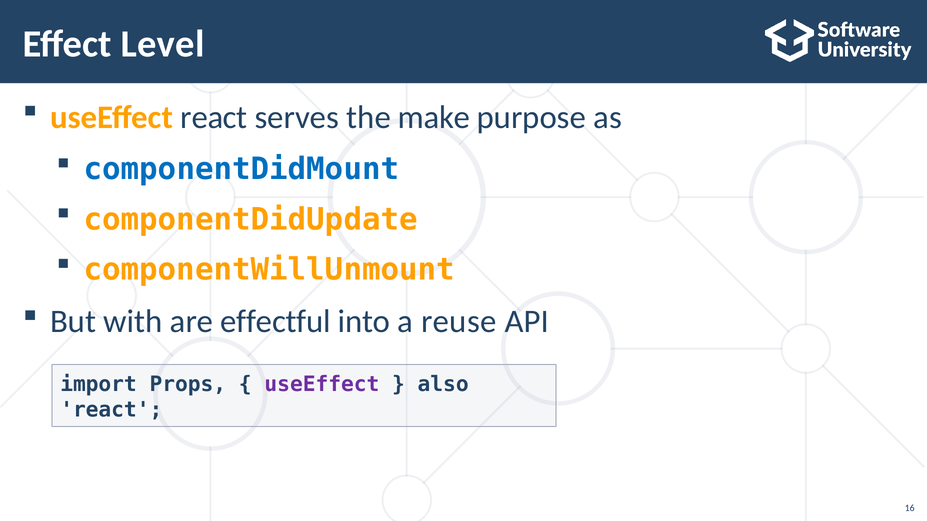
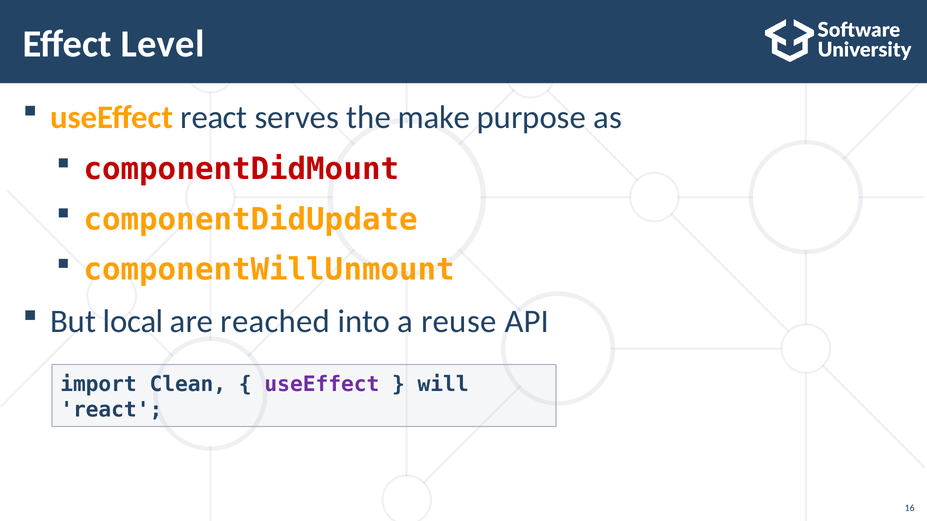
componentDidMount colour: blue -> red (241, 169)
with: with -> local (133, 322)
effectful: effectful -> reached (275, 322)
Props: Props -> Clean (188, 385)
also: also -> will (443, 385)
